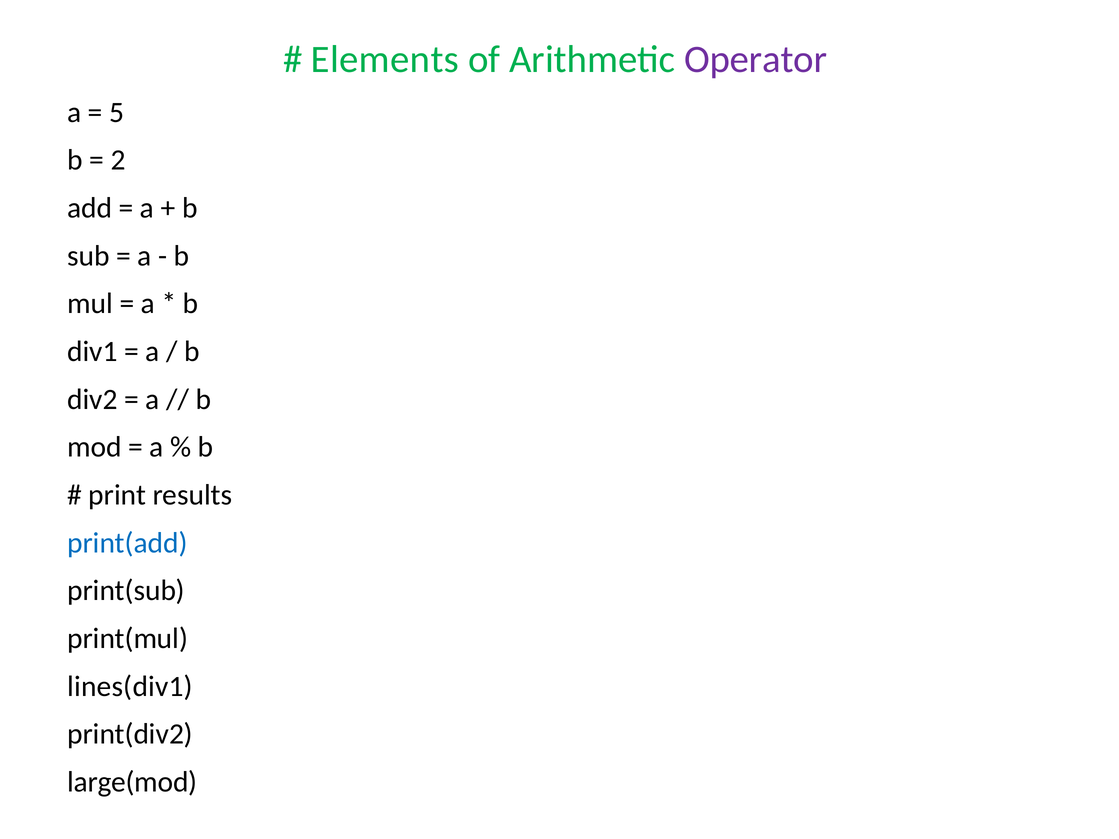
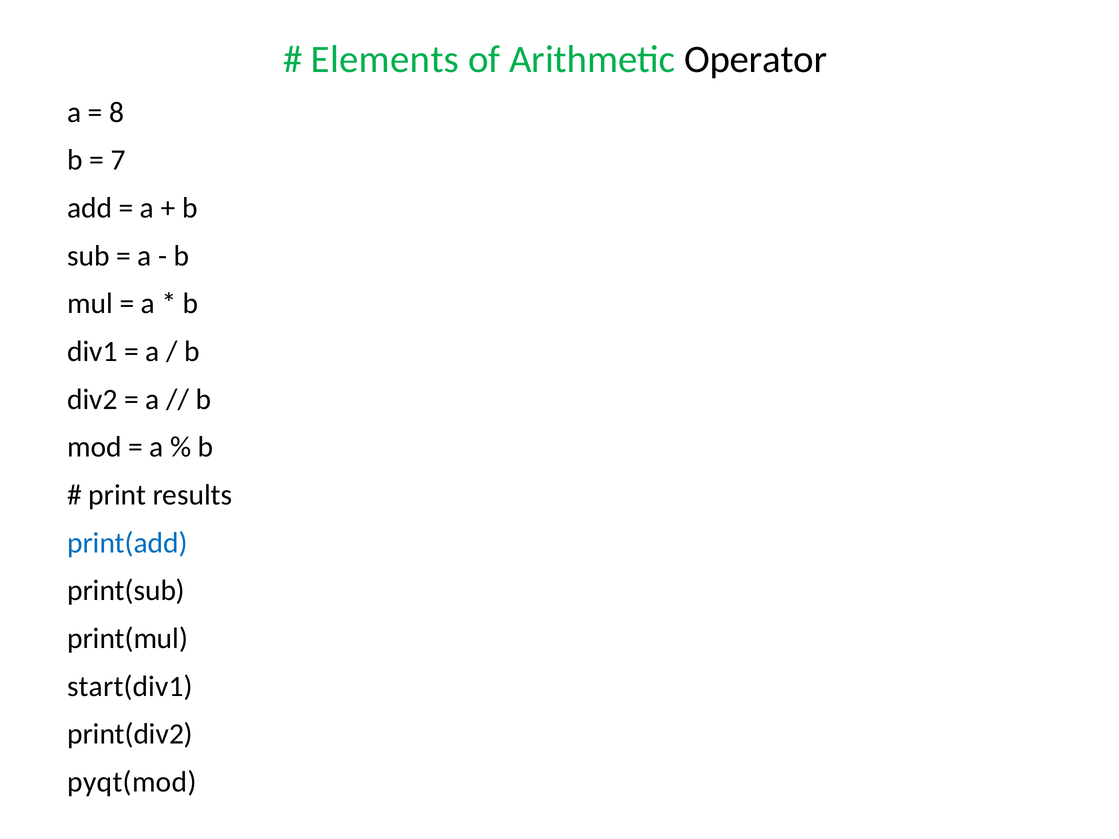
Operator colour: purple -> black (756, 60)
5: 5 -> 8 (117, 112)
2: 2 -> 7 (118, 160)
lines(div1: lines(div1 -> start(div1 (130, 687)
large(mod: large(mod -> pyqt(mod (132, 782)
